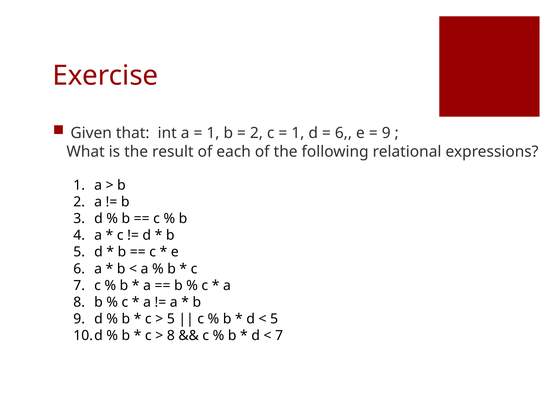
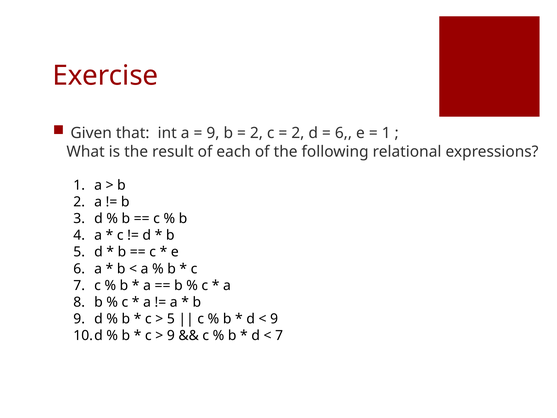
1: 1 -> 9 (213, 133)
1: 1 -> 2 (298, 133)
9: 9 -> 1 (386, 133)
5: 5 -> 9 (274, 319)
8: 8 -> 9 (171, 335)
